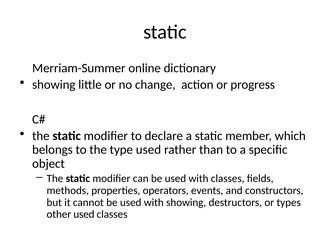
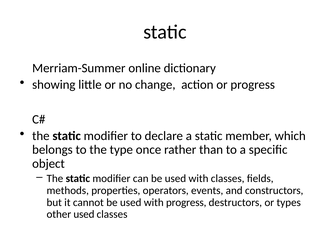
type used: used -> once (149, 149)
with showing: showing -> progress (186, 202)
